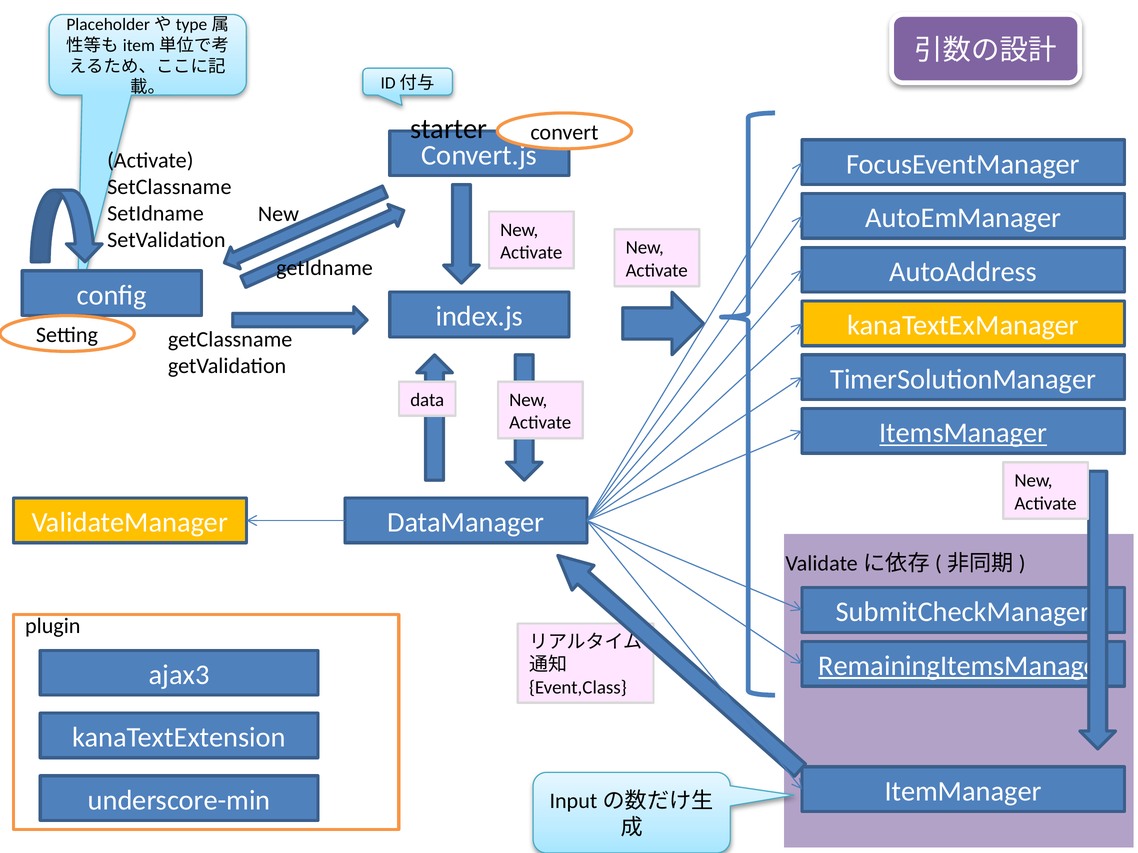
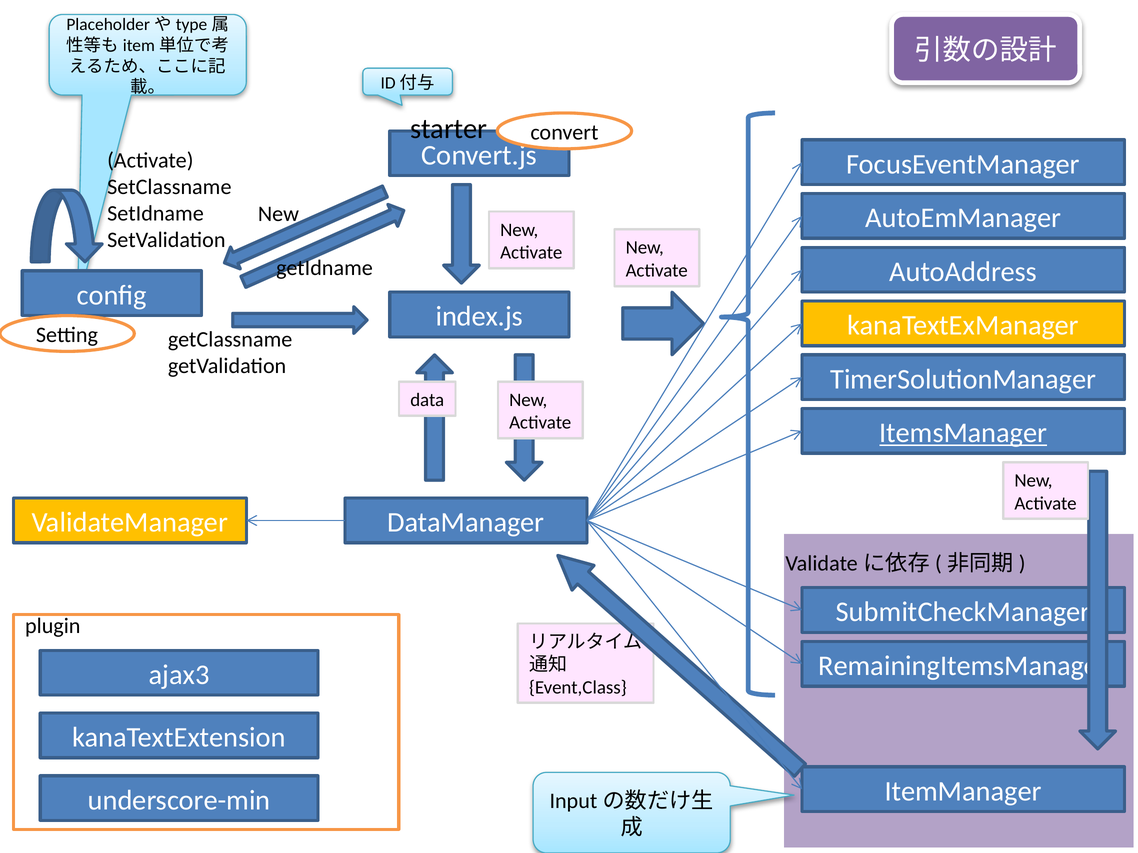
RemainingItemsManager underline: present -> none (963, 666)
